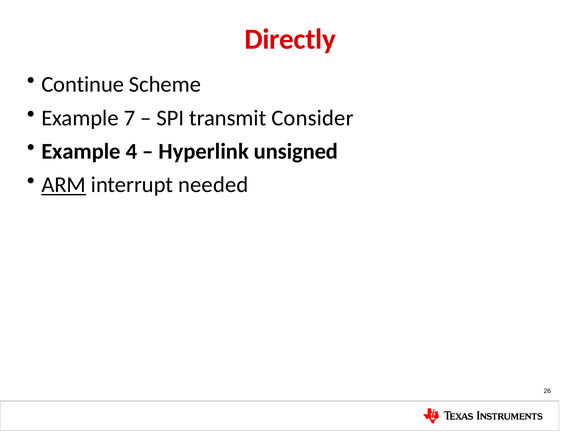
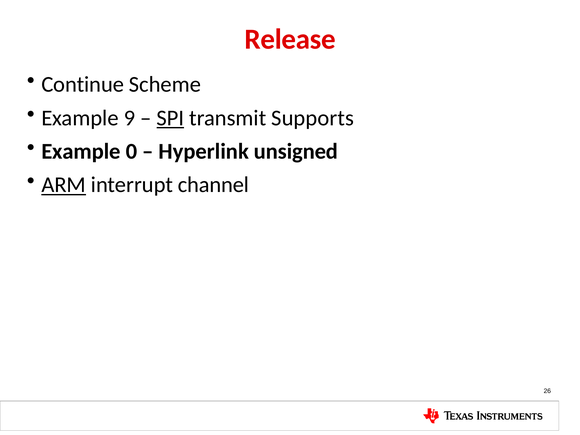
Directly: Directly -> Release (290, 39)
7: 7 -> 9 (129, 118)
SPI underline: none -> present (170, 118)
Consider: Consider -> Supports (313, 118)
4: 4 -> 0 (131, 151)
needed: needed -> channel (213, 185)
